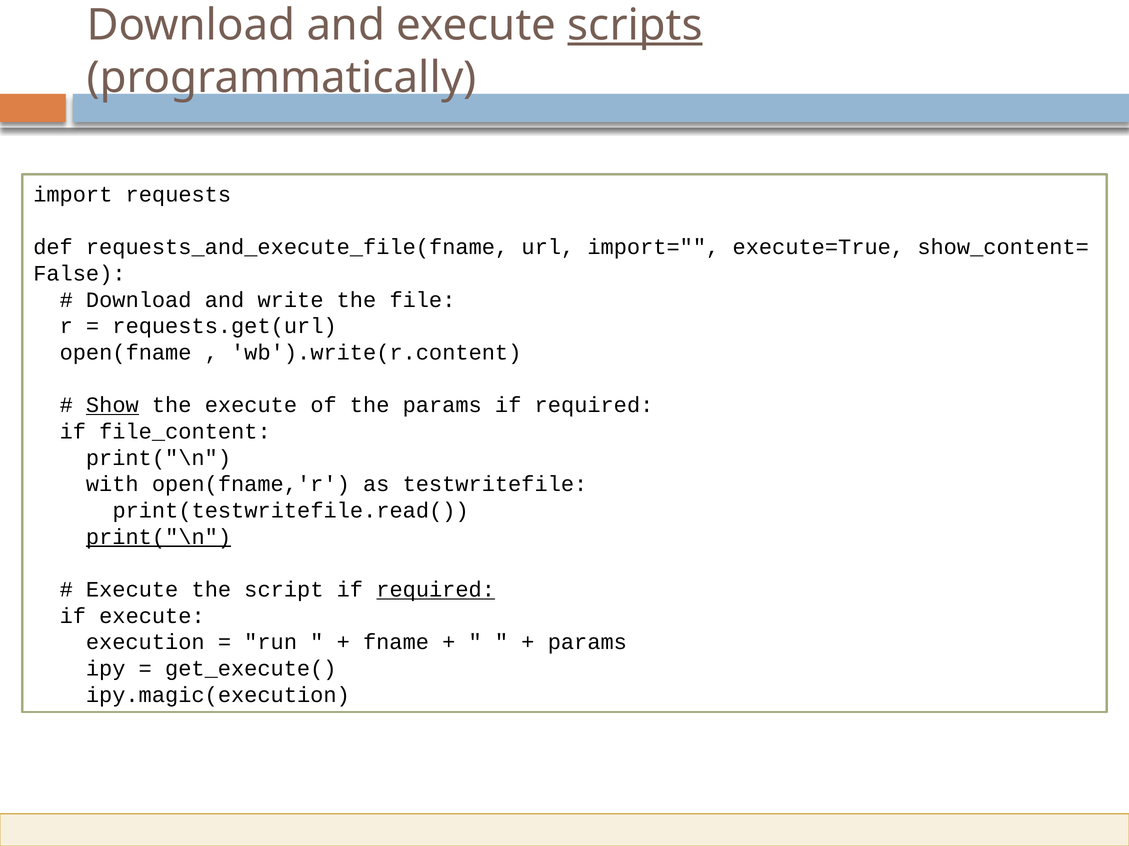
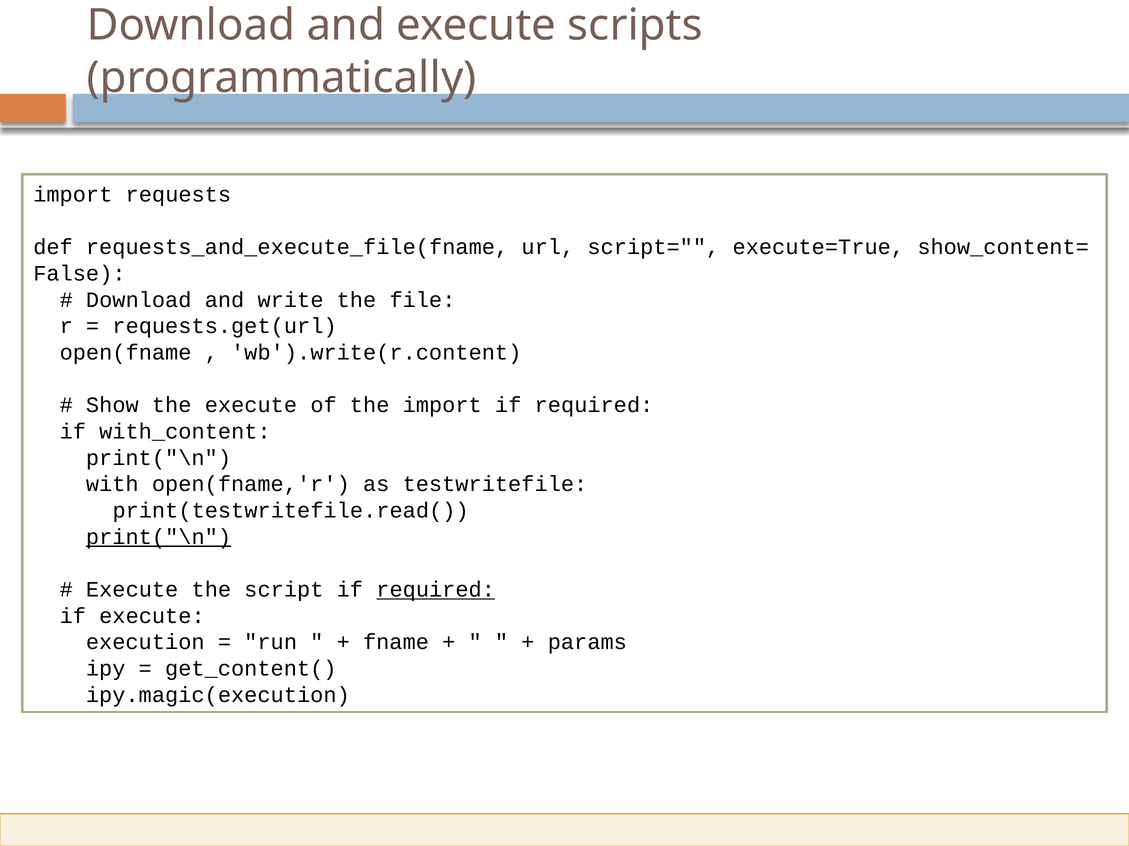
scripts underline: present -> none (635, 25)
import=: import= -> script= (653, 247)
Show underline: present -> none (112, 406)
the params: params -> import (442, 406)
file_content: file_content -> with_content (185, 432)
get_execute(: get_execute( -> get_content( (251, 669)
